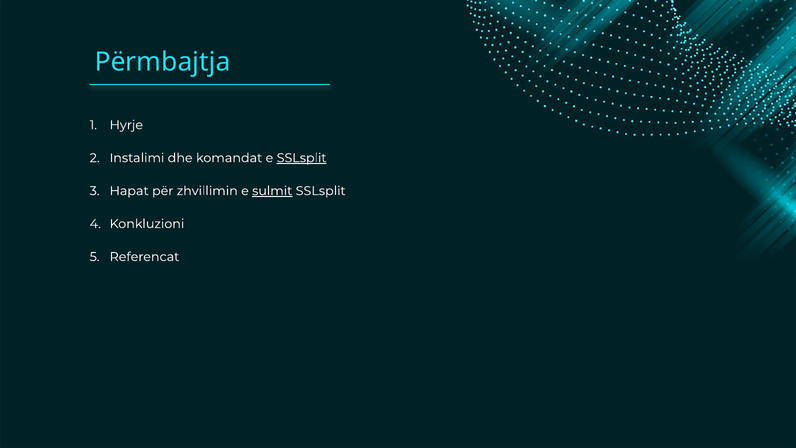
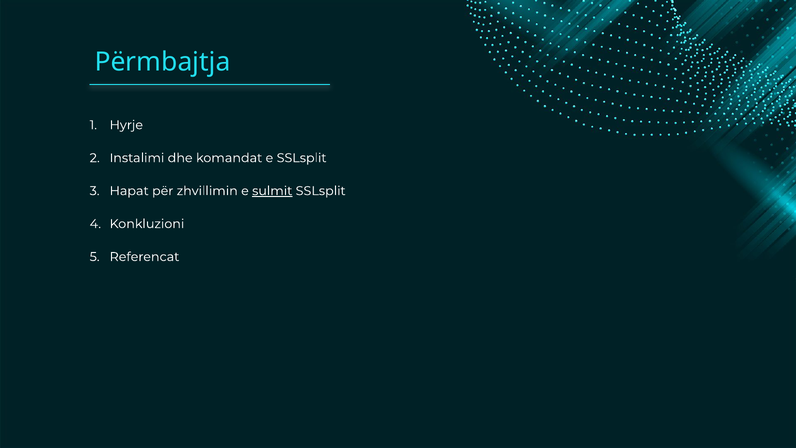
SSLsplit underline: present -> none (302, 158)
